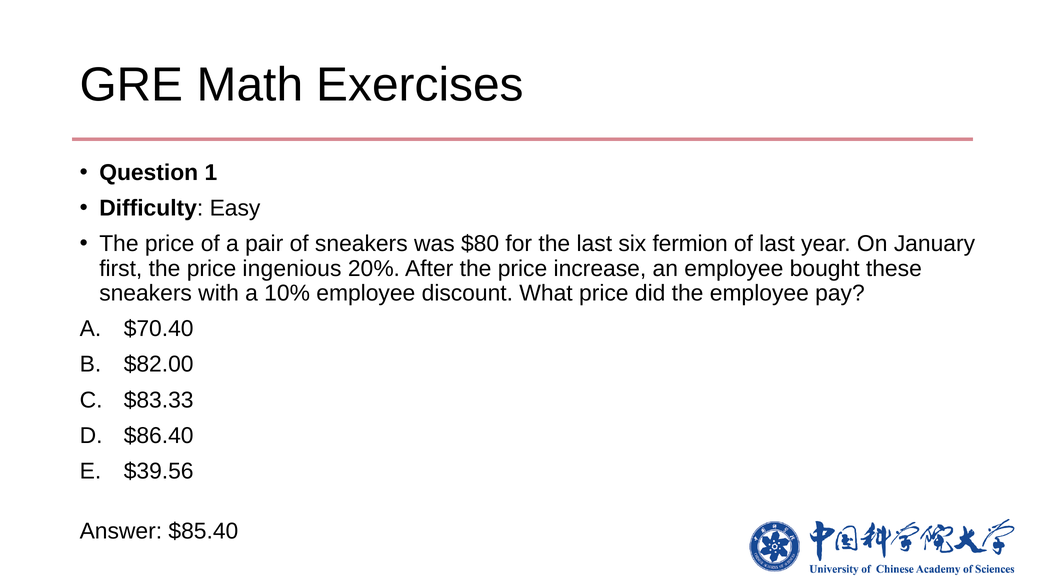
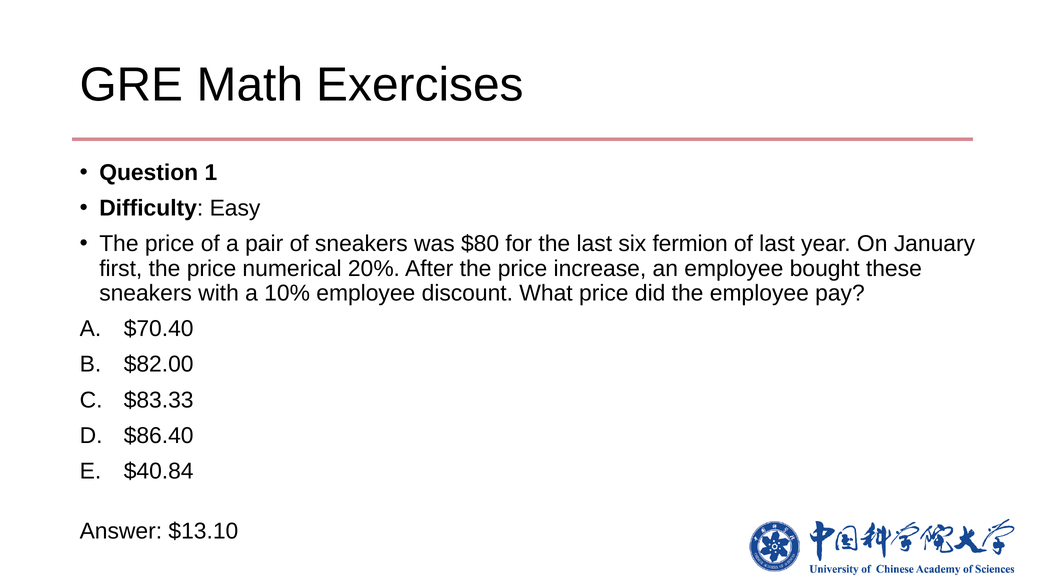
ingenious: ingenious -> numerical (292, 268)
$39.56: $39.56 -> $40.84 (159, 471)
$85.40: $85.40 -> $13.10 (203, 531)
